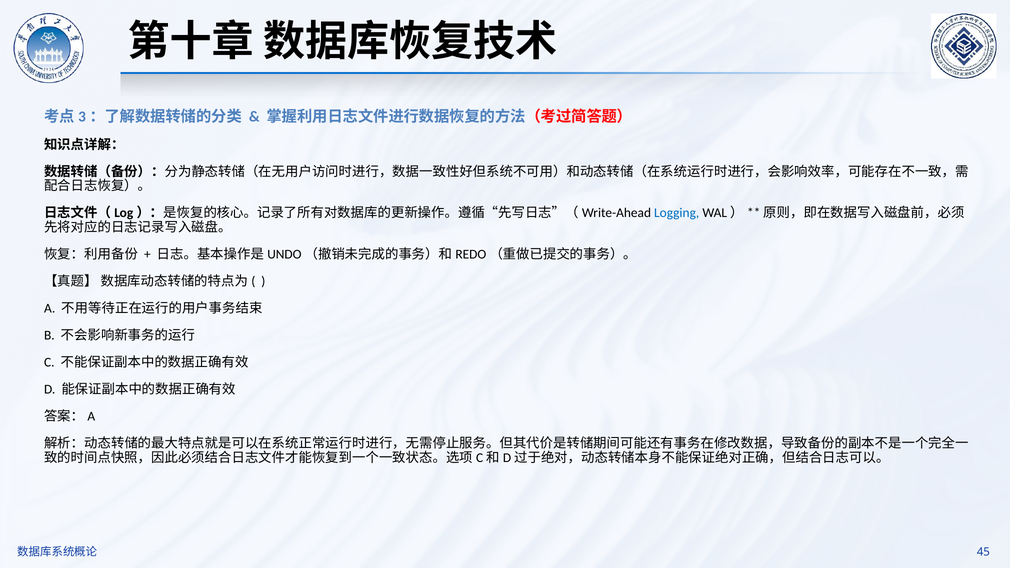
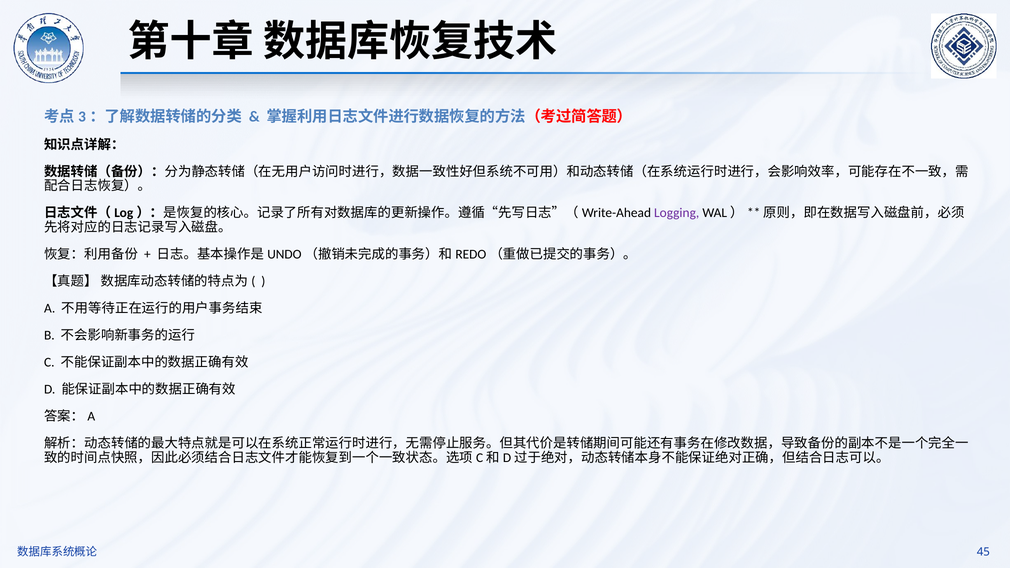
Logging colour: blue -> purple (677, 213)
